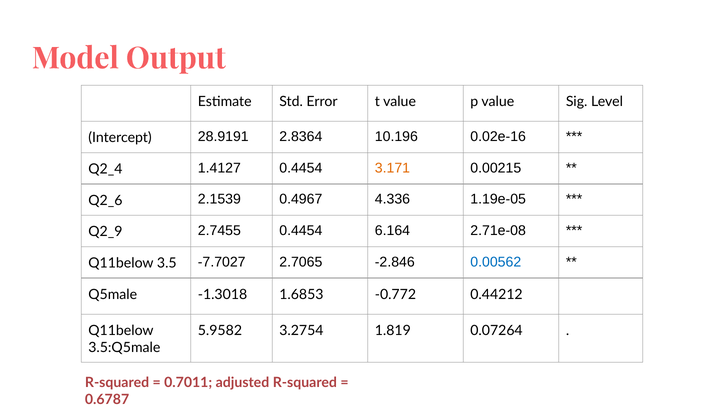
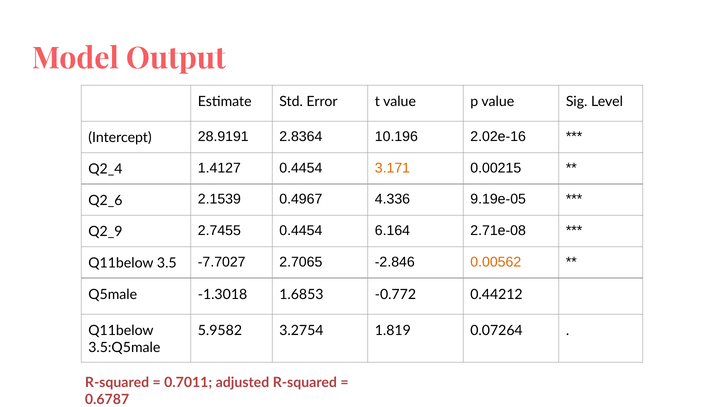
0.02e-16: 0.02e-16 -> 2.02e-16 (498, 137)
1.19e-05: 1.19e-05 -> 9.19e-05 (498, 199)
0.00562 colour: blue -> orange (496, 262)
